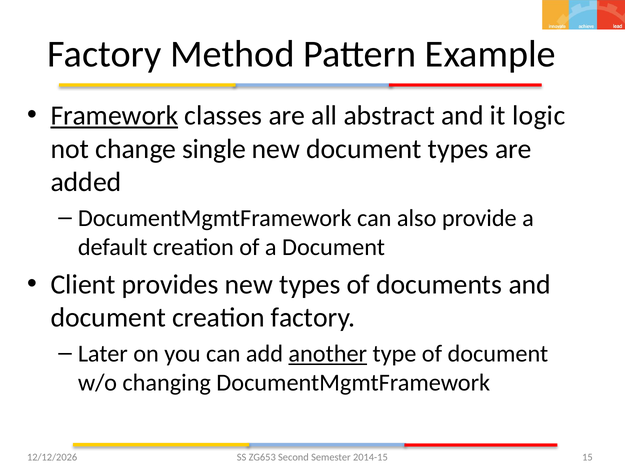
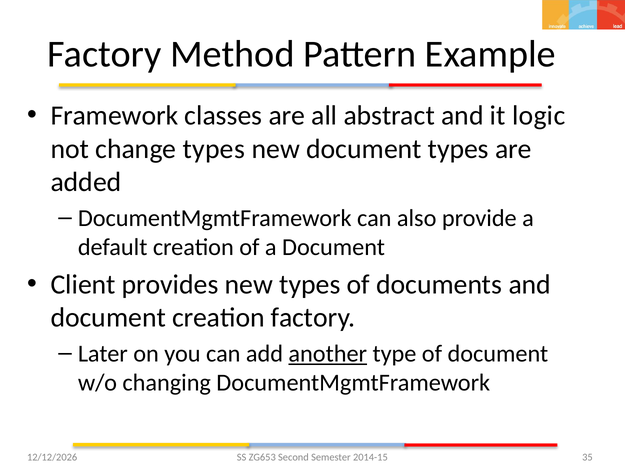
Framework underline: present -> none (114, 115)
change single: single -> types (214, 149)
15: 15 -> 35 (587, 457)
